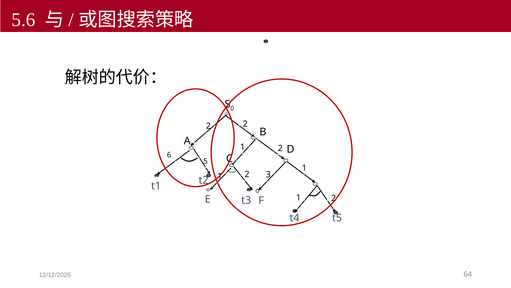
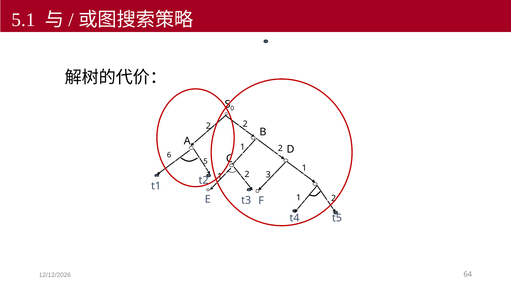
5.6: 5.6 -> 5.1 (23, 20)
